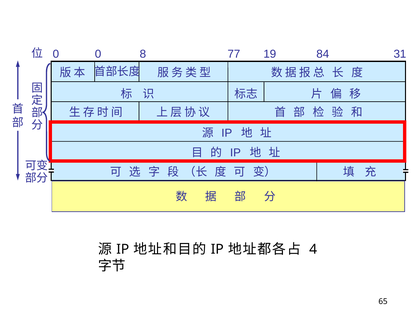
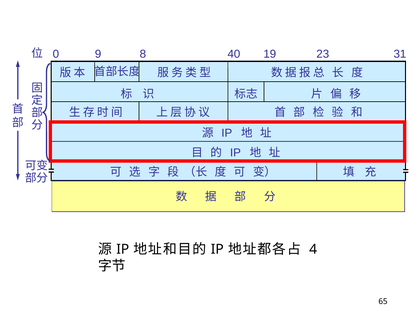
0 0: 0 -> 9 (98, 54)
77: 77 -> 40 (234, 54)
84: 84 -> 23 (323, 54)
